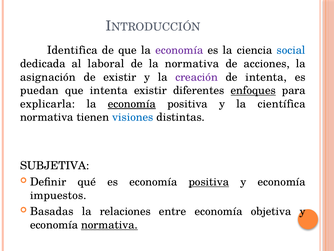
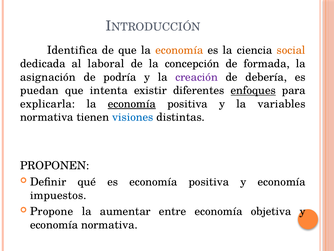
economía colour: purple -> orange (179, 50)
social colour: blue -> orange (291, 50)
la normativa: normativa -> concepción (192, 64)
acciones: acciones -> formada (267, 64)
de existir: existir -> podría (120, 77)
de intenta: intenta -> debería (266, 77)
científica: científica -> variables (282, 104)
SUBJETIVA: SUBJETIVA -> PROPONEN (55, 165)
positiva underline: present -> none (209, 182)
Basadas: Basadas -> Propone (52, 211)
relaciones: relaciones -> aumentar (125, 211)
normativa underline: present -> none (109, 224)
